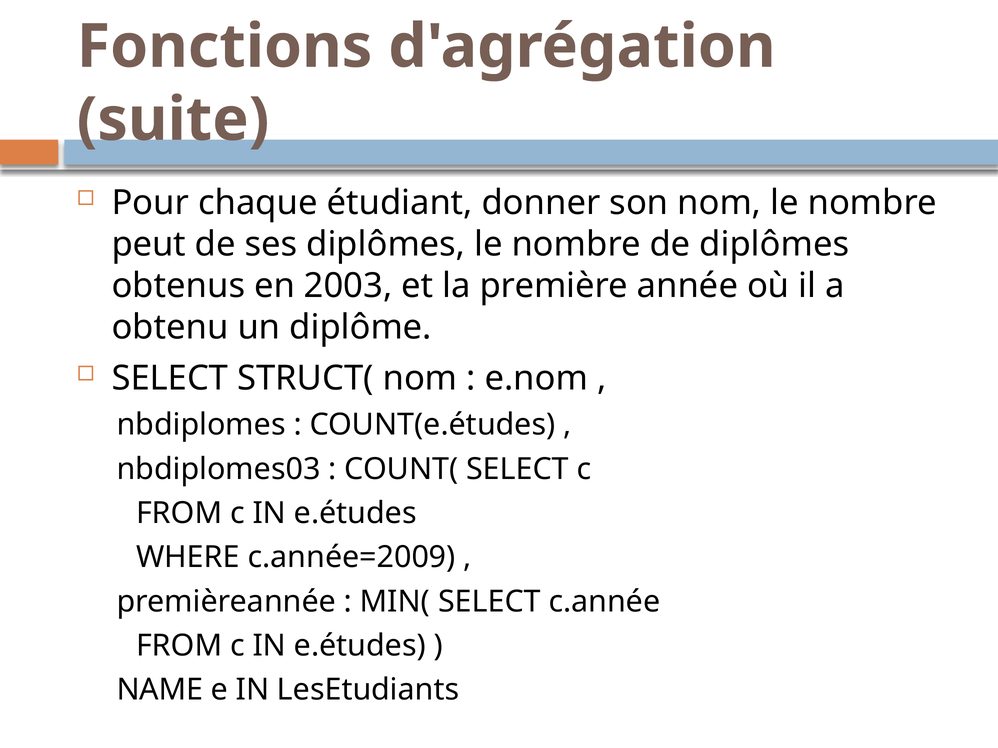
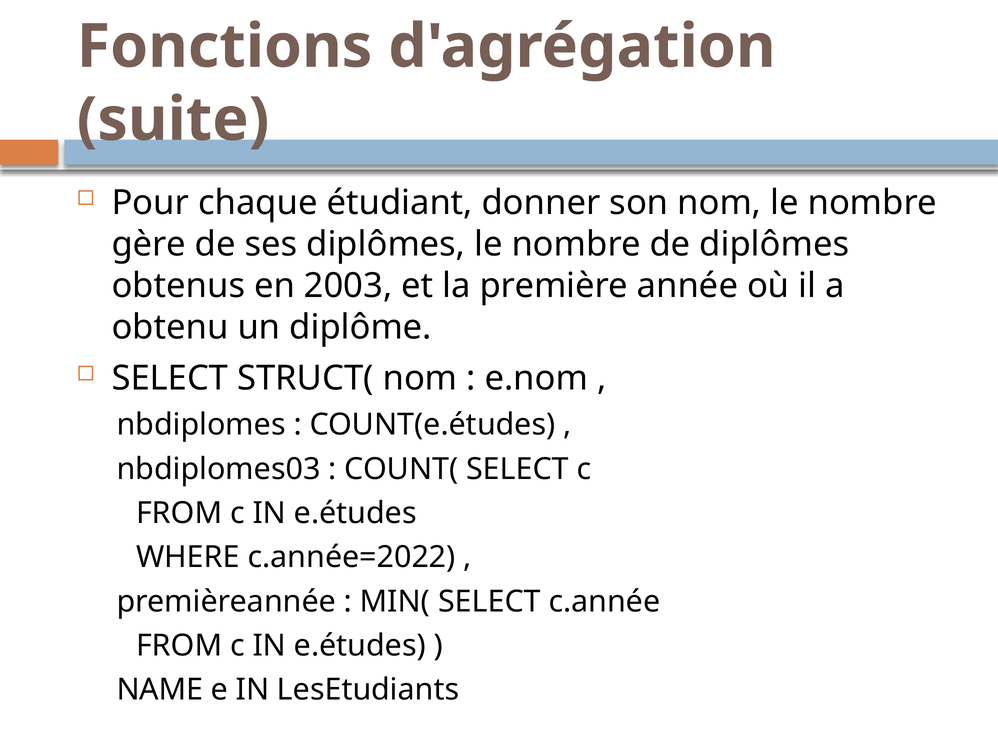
peut: peut -> gère (149, 244)
c.année=2009: c.année=2009 -> c.année=2022 (352, 558)
